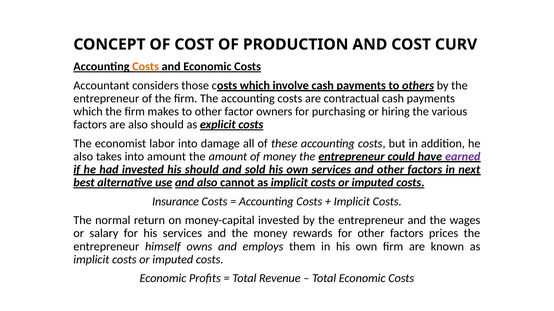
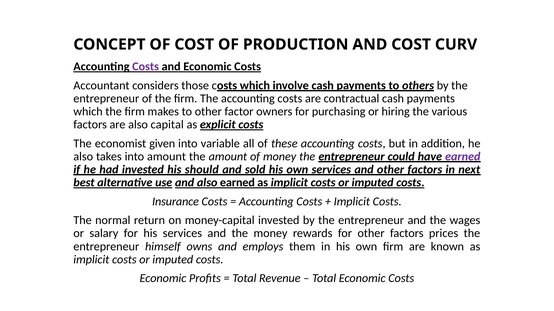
Costs colour: orange -> purple (146, 67)
also should: should -> capital (167, 125)
labor: labor -> given (162, 144)
damage: damage -> variable (220, 144)
also cannot: cannot -> earned (237, 183)
